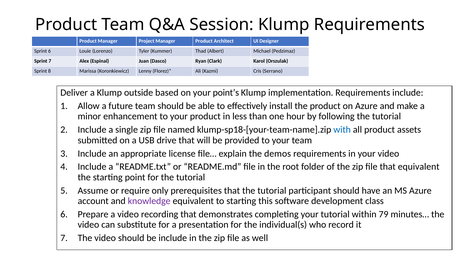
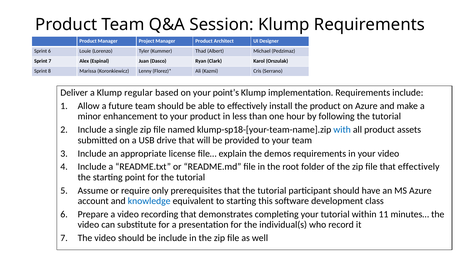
outside: outside -> regular (139, 93)
that equivalent: equivalent -> effectively (419, 167)
knowledge colour: purple -> blue (149, 201)
79: 79 -> 11 (384, 214)
